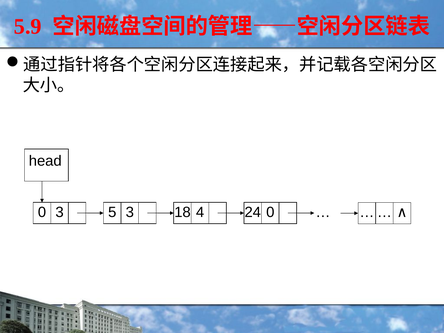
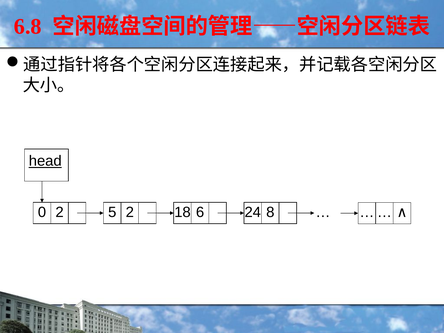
5.9: 5.9 -> 6.8 (28, 26)
head underline: none -> present (45, 161)
0 3: 3 -> 2 (60, 212)
5 3: 3 -> 2 (130, 212)
4: 4 -> 6 (200, 212)
24 0: 0 -> 8 (270, 212)
